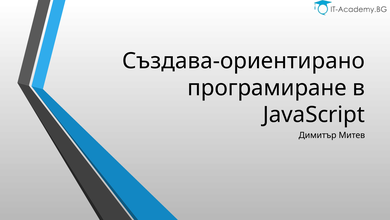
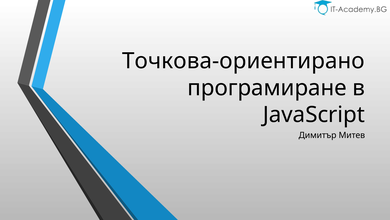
Създава-ориентирано: Създава-ориентирано -> Точкова-ориентирано (243, 61)
